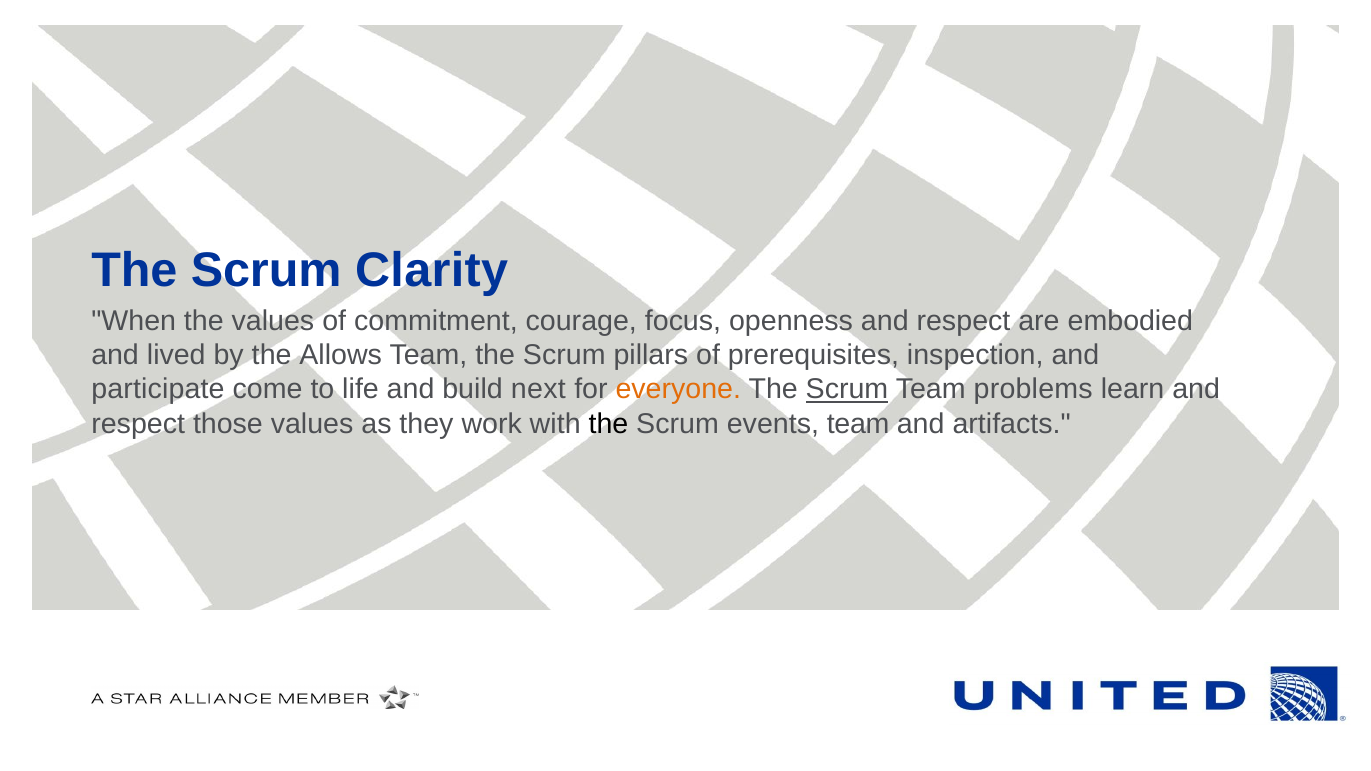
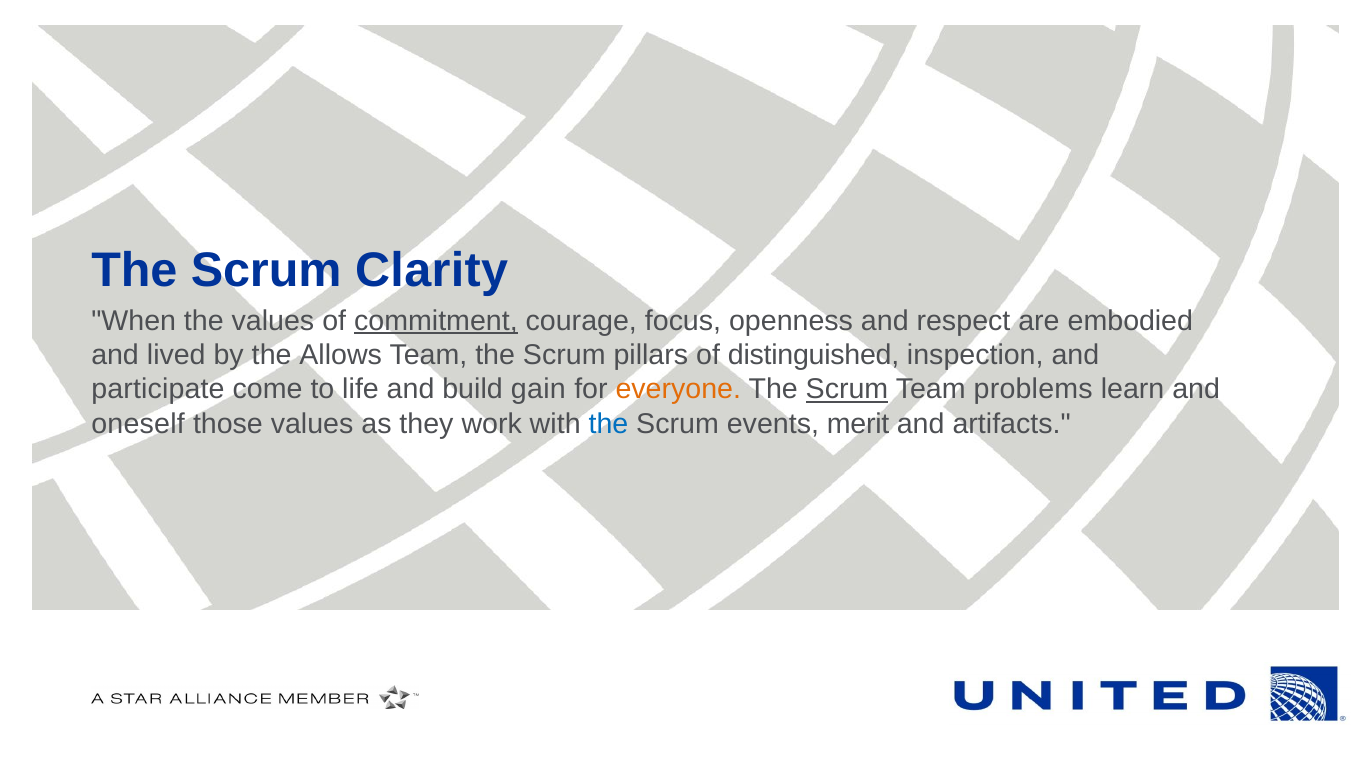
commitment underline: none -> present (436, 321)
prerequisites: prerequisites -> distinguished (814, 355)
next: next -> gain (538, 390)
respect: respect -> oneself (138, 424)
the colour: black -> blue (608, 424)
events team: team -> merit (858, 424)
